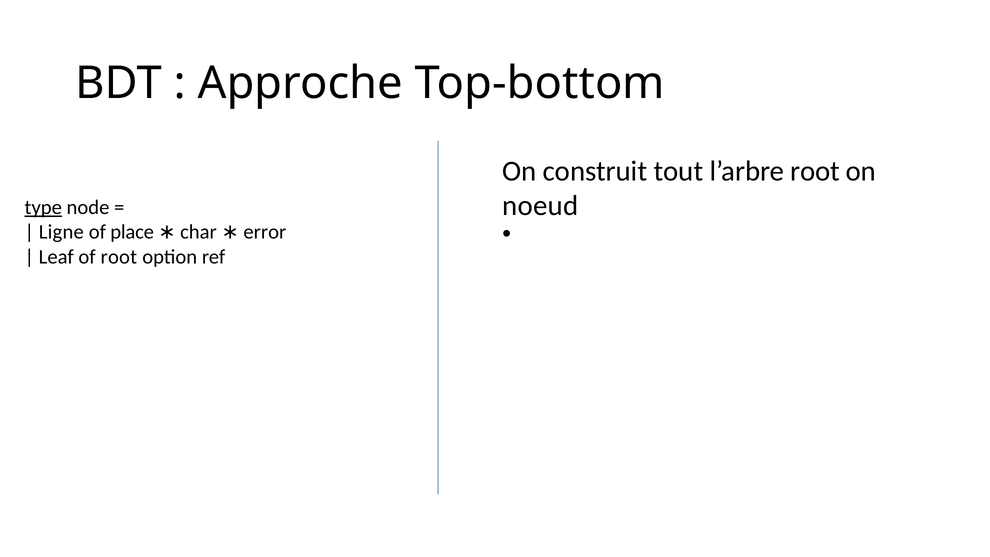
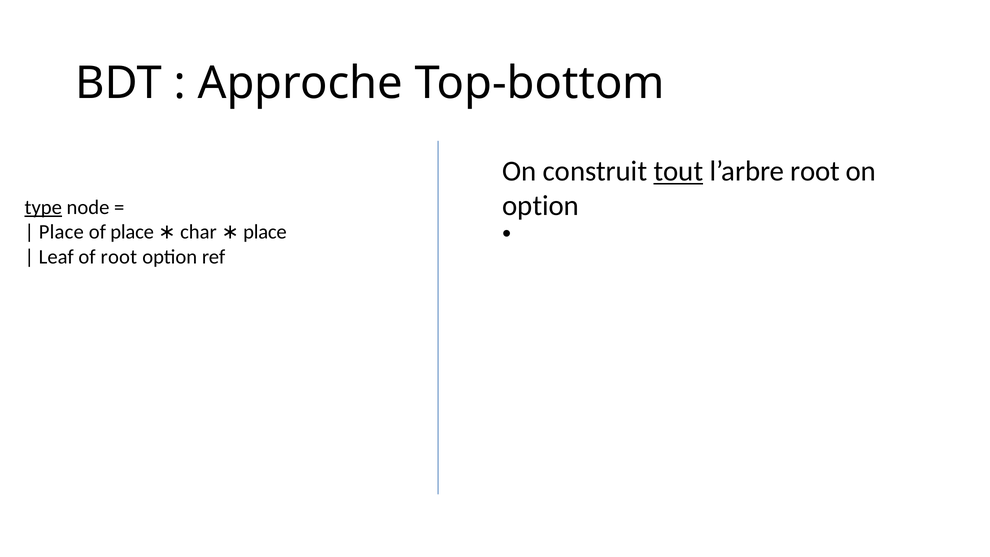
tout underline: none -> present (678, 171)
noeud: noeud -> option (541, 206)
Ligne: Ligne -> Place (61, 232)
char error: error -> place (265, 232)
